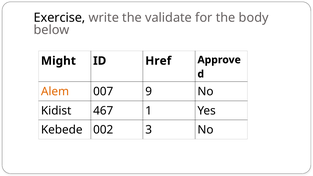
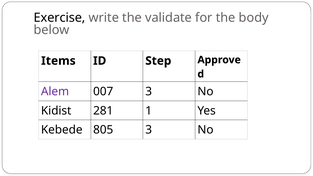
Might: Might -> Items (58, 61)
Href: Href -> Step (158, 61)
Alem colour: orange -> purple (55, 92)
007 9: 9 -> 3 (149, 92)
467: 467 -> 281 (103, 111)
002: 002 -> 805 (103, 130)
